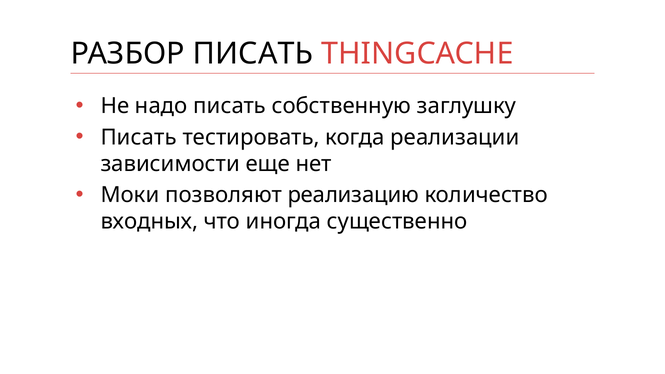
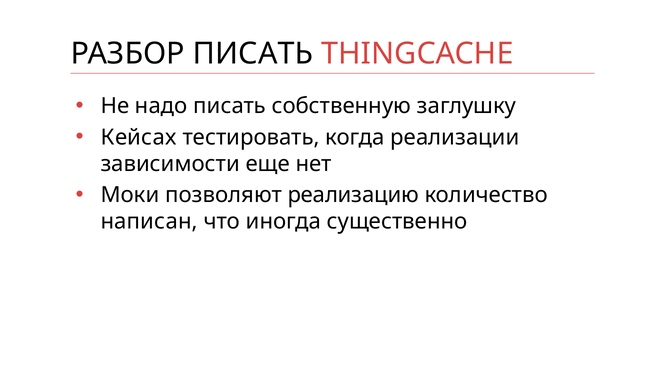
Писать: Писать -> Кейсах (139, 137)
входных: входных -> написан (149, 222)
